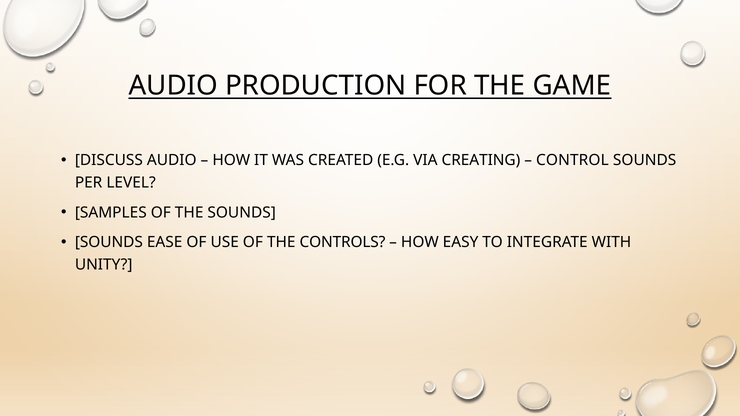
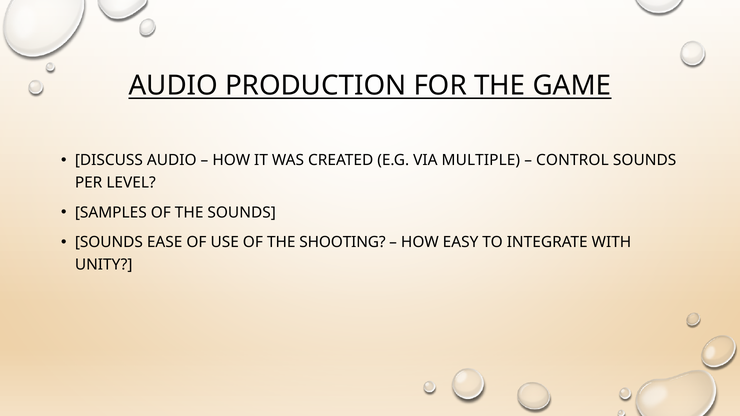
CREATING: CREATING -> MULTIPLE (481, 160)
CONTROLS: CONTROLS -> SHOOTING (342, 242)
